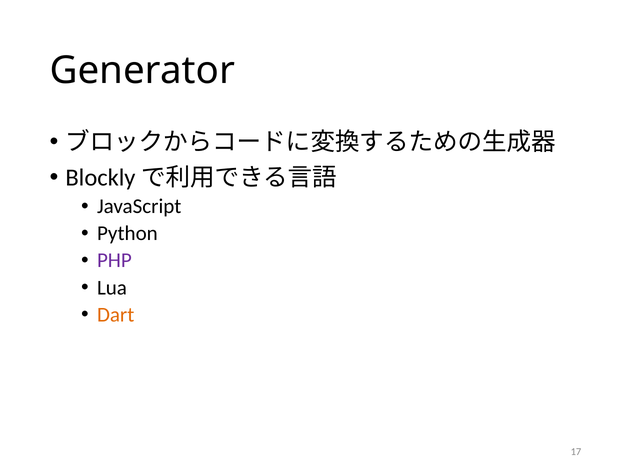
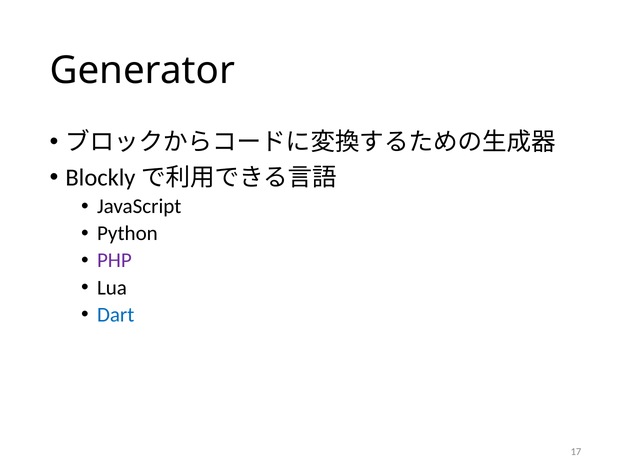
Dart colour: orange -> blue (116, 315)
